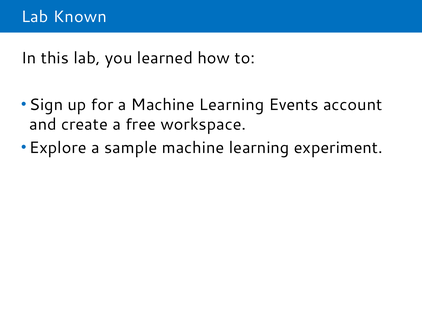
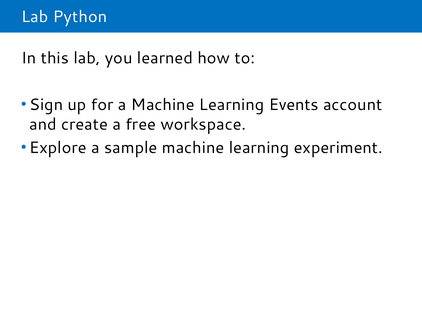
Known: Known -> Python (80, 17)
